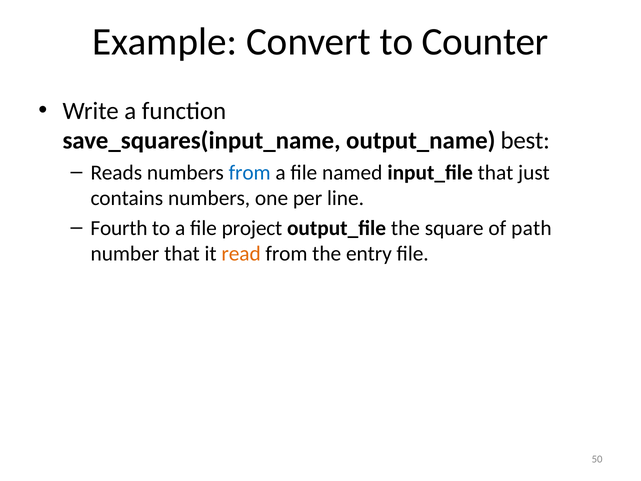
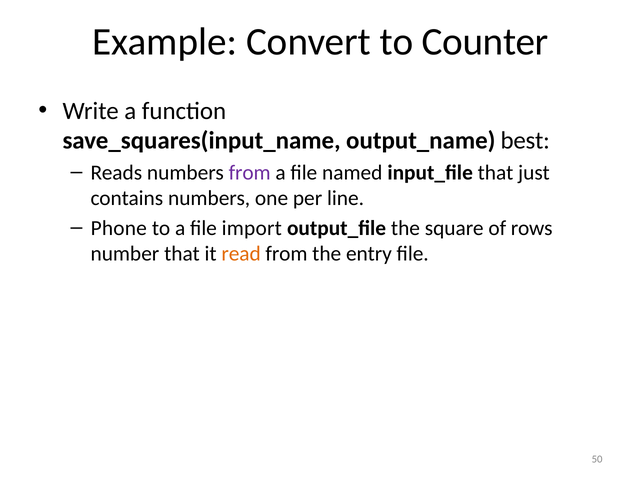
from colour: blue -> purple (250, 172)
Fourth: Fourth -> Phone (119, 228)
project: project -> import (252, 228)
path: path -> rows (532, 228)
